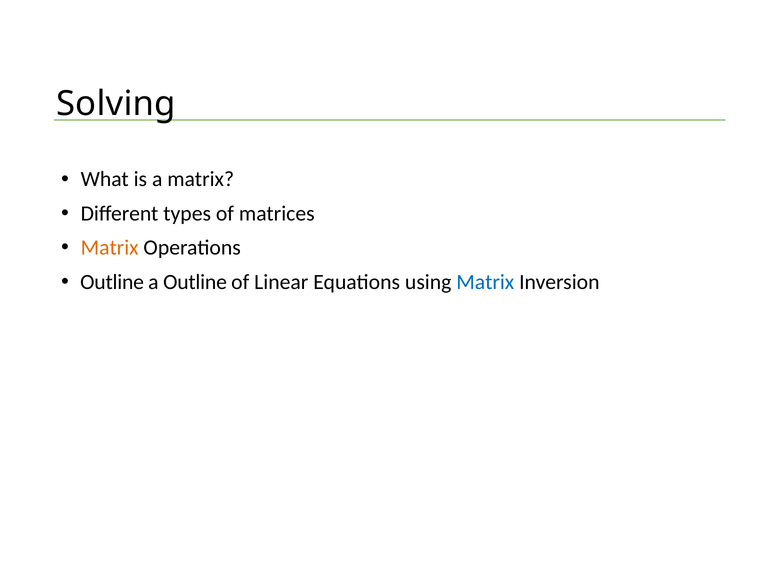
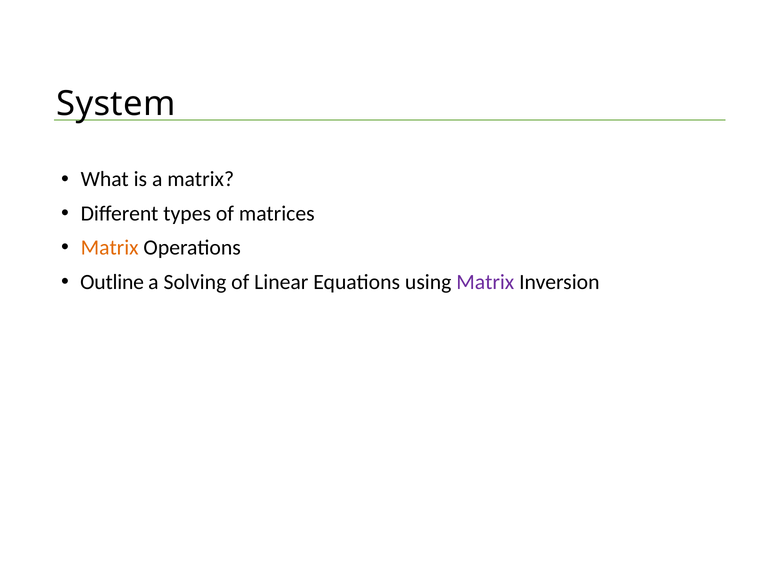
Solving: Solving -> System (116, 104)
a Outline: Outline -> Solving (195, 282)
Matrix colour: blue -> purple (485, 282)
